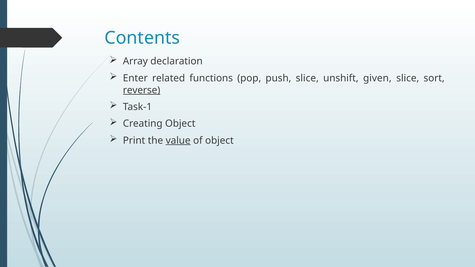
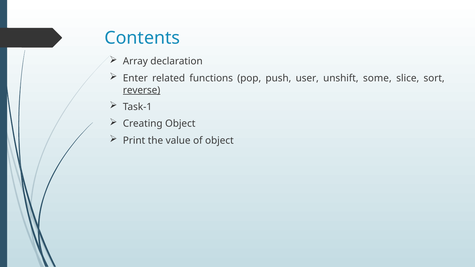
push slice: slice -> user (307, 78)
given: given -> some (377, 78)
value underline: present -> none (178, 141)
